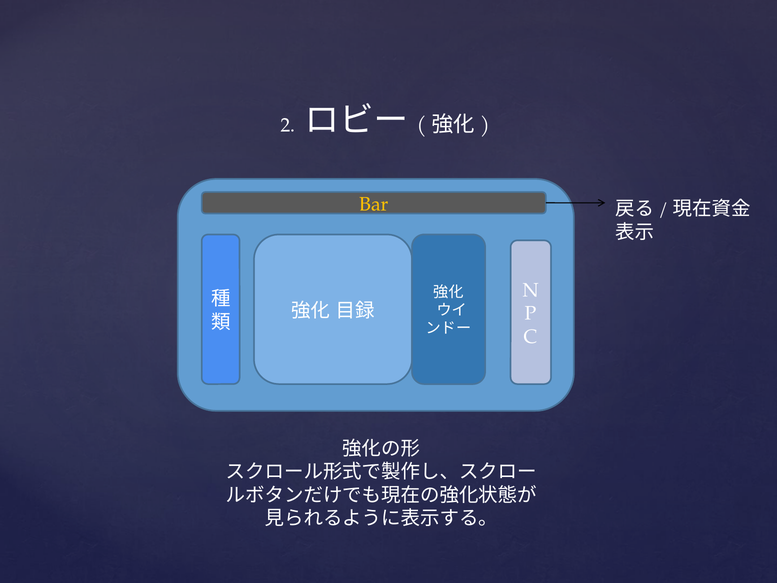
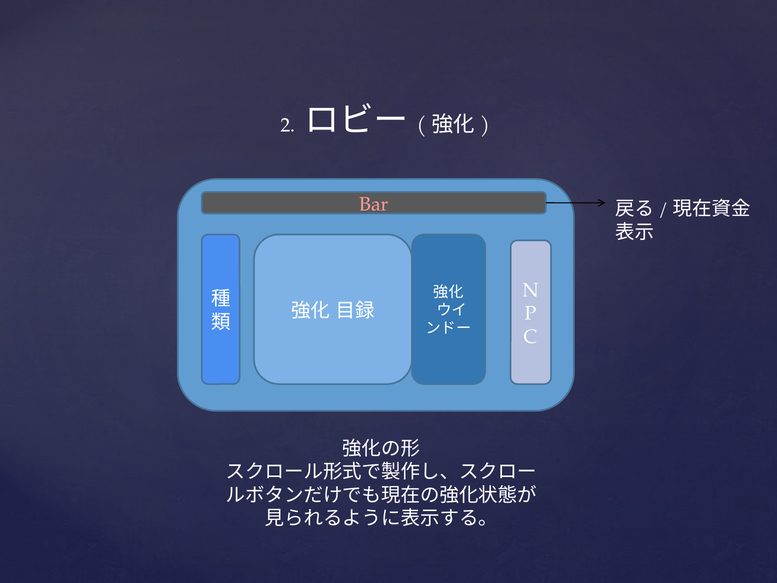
Bar colour: yellow -> pink (374, 204)
